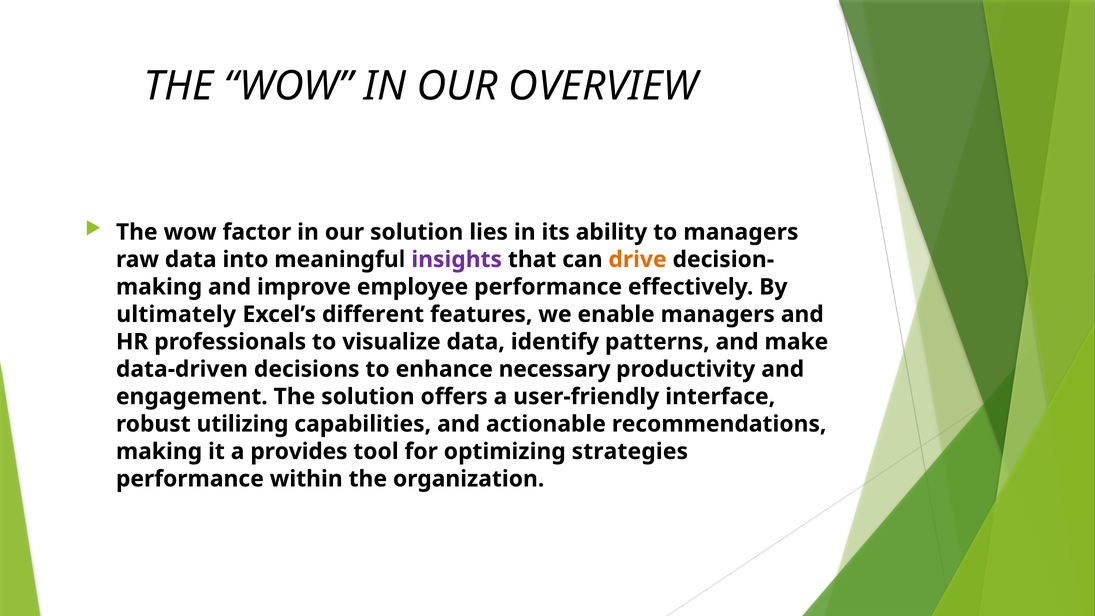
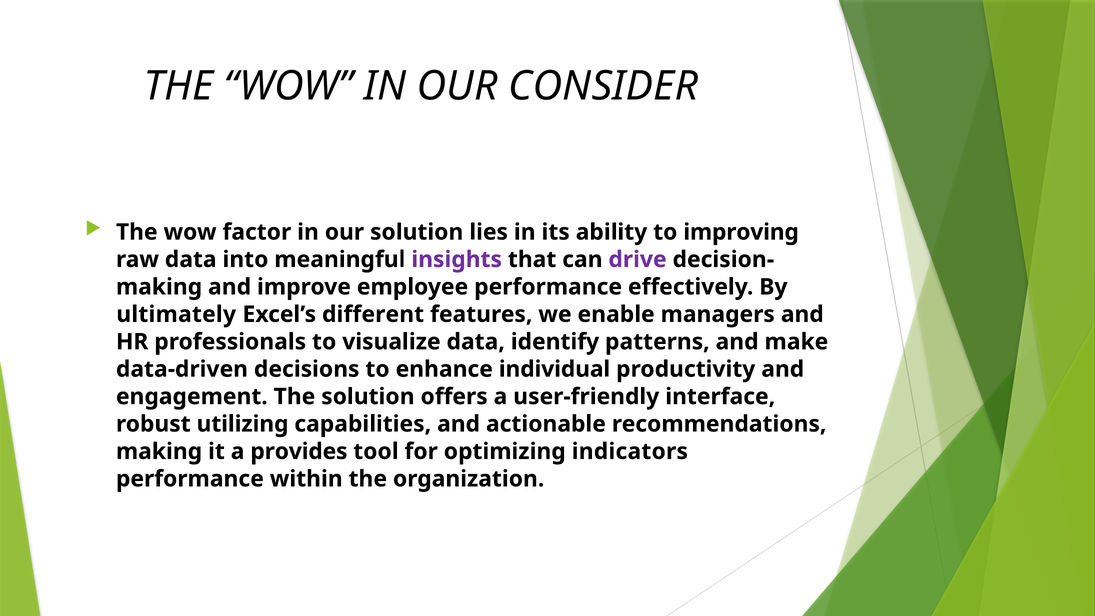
OVERVIEW: OVERVIEW -> CONSIDER (603, 86)
to managers: managers -> improving (741, 232)
drive colour: orange -> purple (638, 259)
necessary: necessary -> individual (555, 369)
strategies: strategies -> indicators (630, 451)
